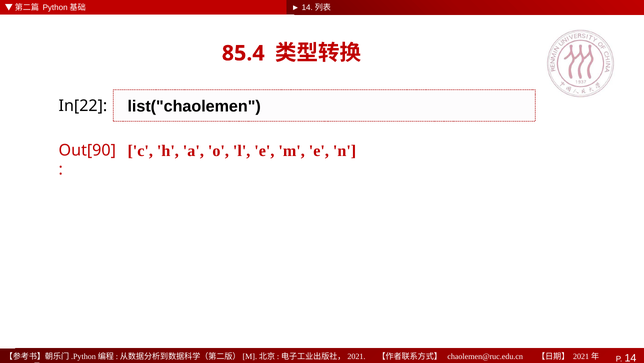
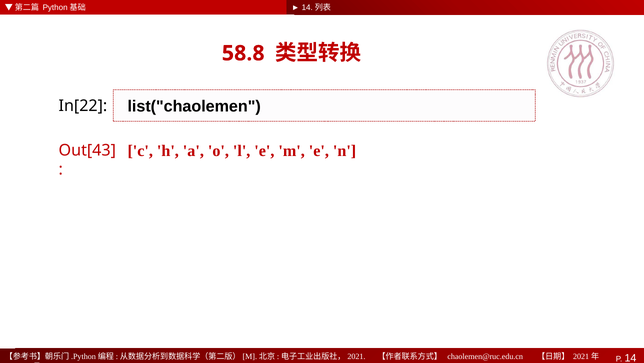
85.4: 85.4 -> 58.8 (243, 53)
Out[90: Out[90 -> Out[43 (87, 150)
